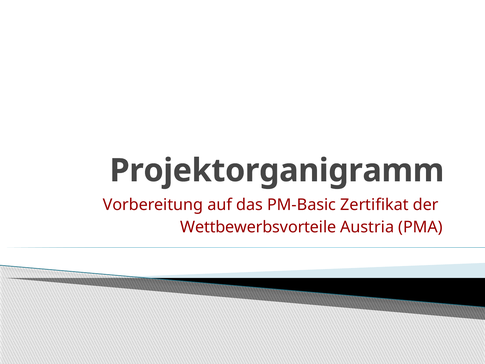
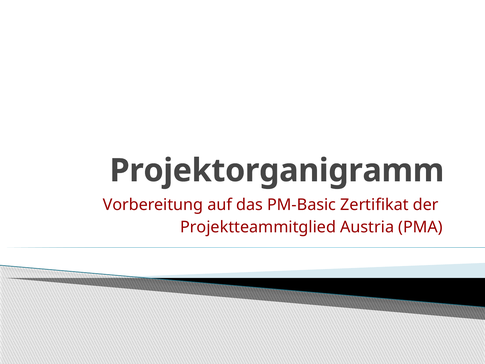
Wettbewerbsvorteile: Wettbewerbsvorteile -> Projektteammitglied (258, 227)
